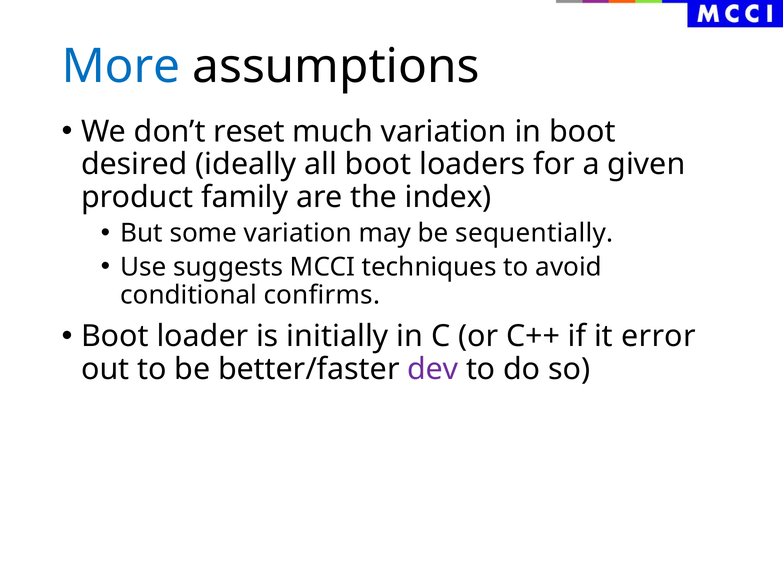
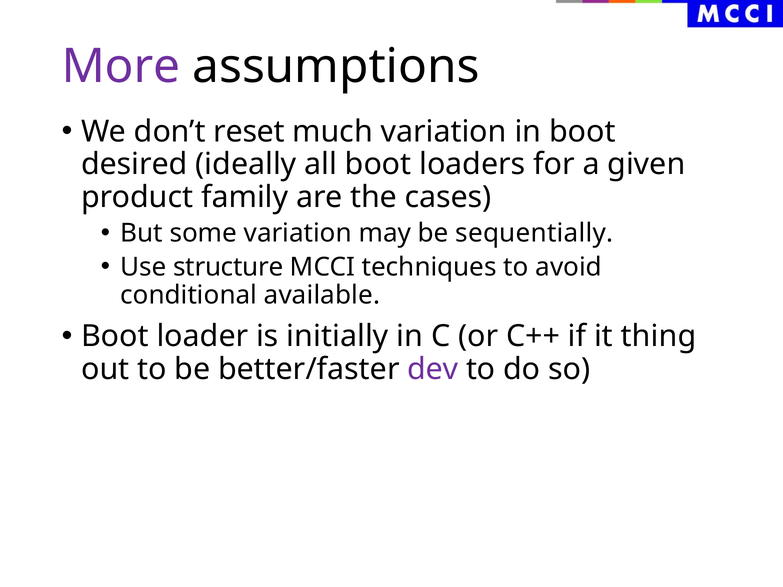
More colour: blue -> purple (121, 66)
index: index -> cases (448, 197)
suggests: suggests -> structure (228, 267)
confirms: confirms -> available (322, 295)
error: error -> thing (659, 337)
